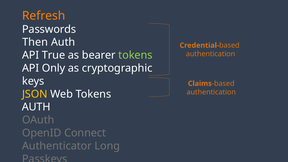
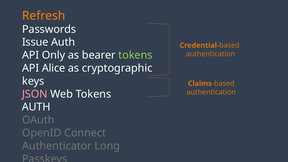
Then: Then -> Issue (35, 42)
True: True -> Only (54, 55)
Only: Only -> Alice (54, 68)
JSON colour: yellow -> pink (35, 94)
